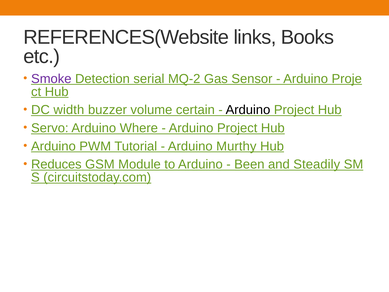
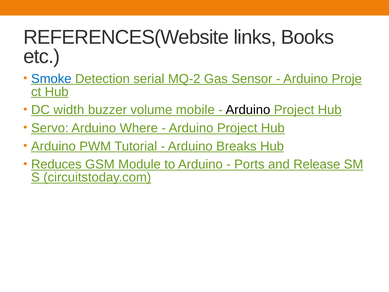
Smoke colour: purple -> blue (51, 79)
certain: certain -> mobile (195, 110)
Murthy: Murthy -> Breaks (236, 146)
Been: Been -> Ports (249, 164)
Steadily: Steadily -> Release (317, 164)
